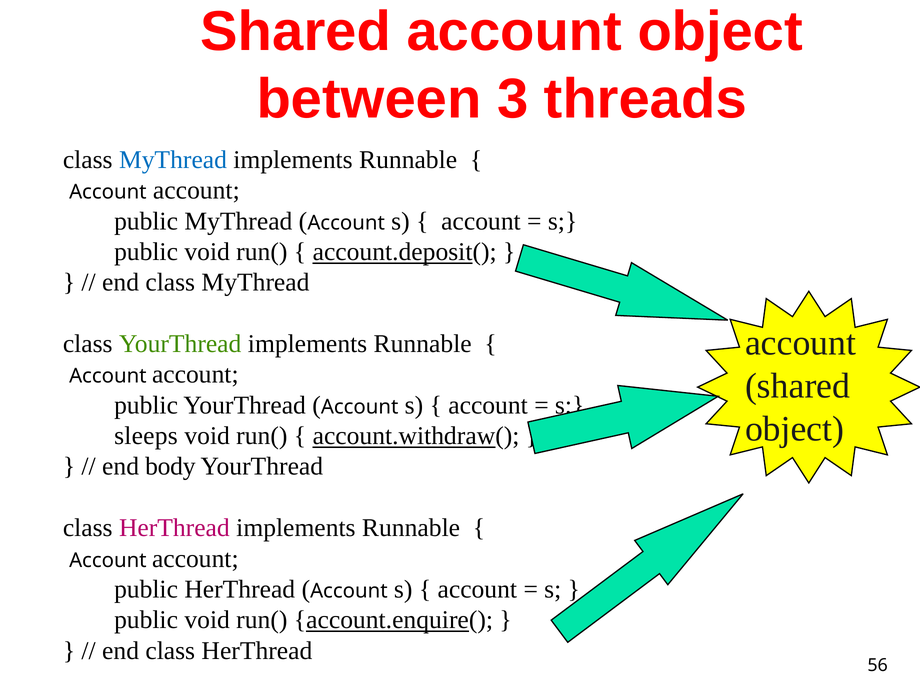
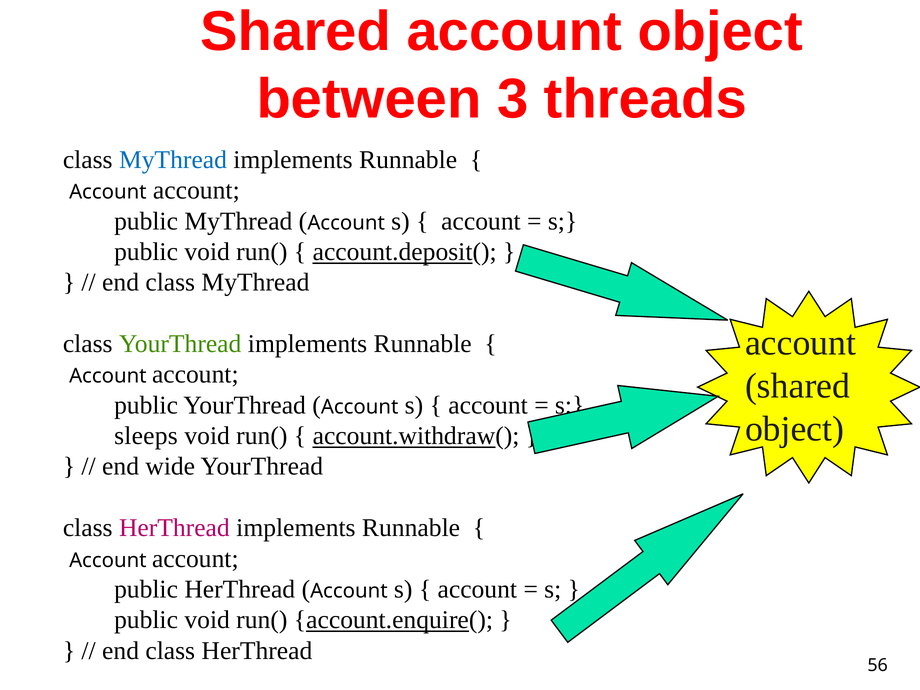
body: body -> wide (170, 467)
